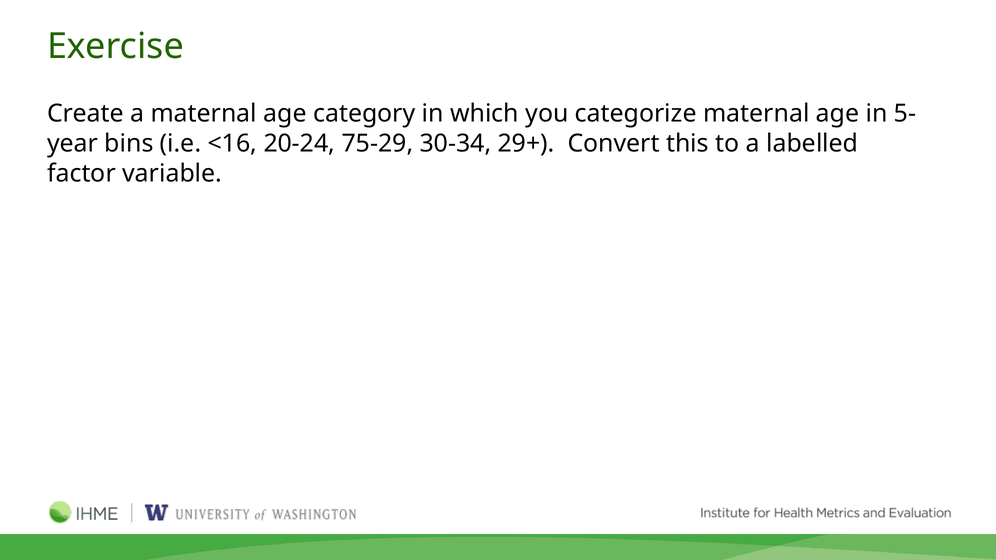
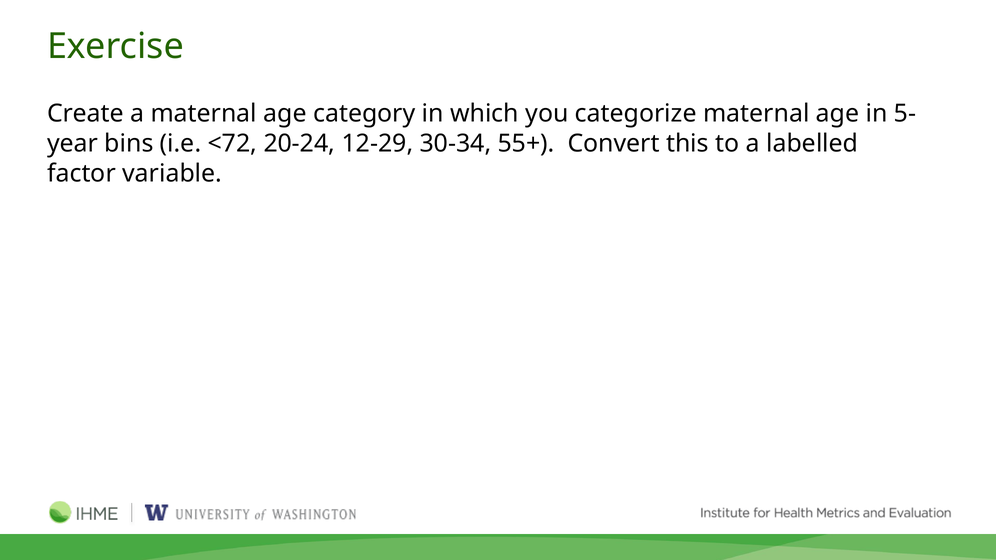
<16: <16 -> <72 (232, 144)
75-29: 75-29 -> 12-29 (377, 144)
29+: 29+ -> 55+ (526, 144)
